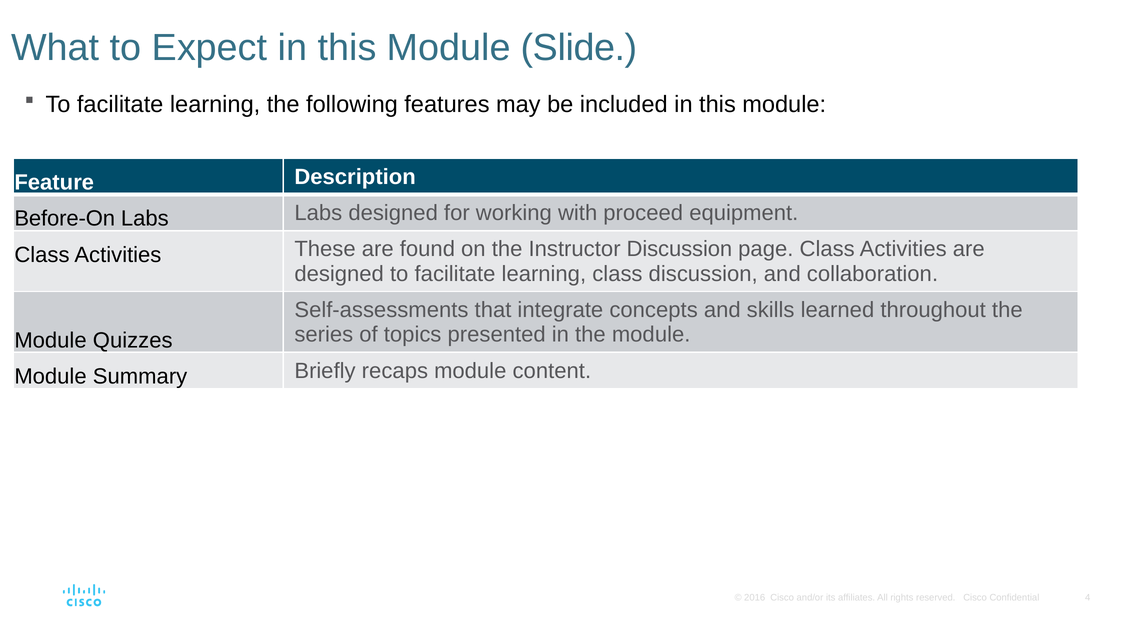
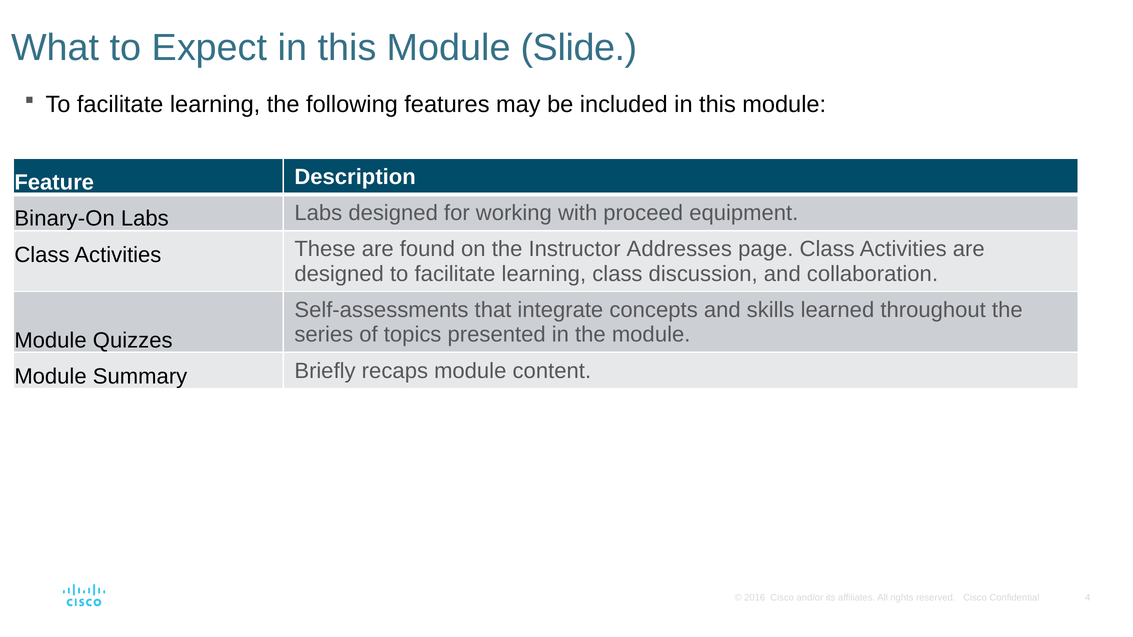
Before-On: Before-On -> Binary-On (65, 219)
Instructor Discussion: Discussion -> Addresses (679, 249)
